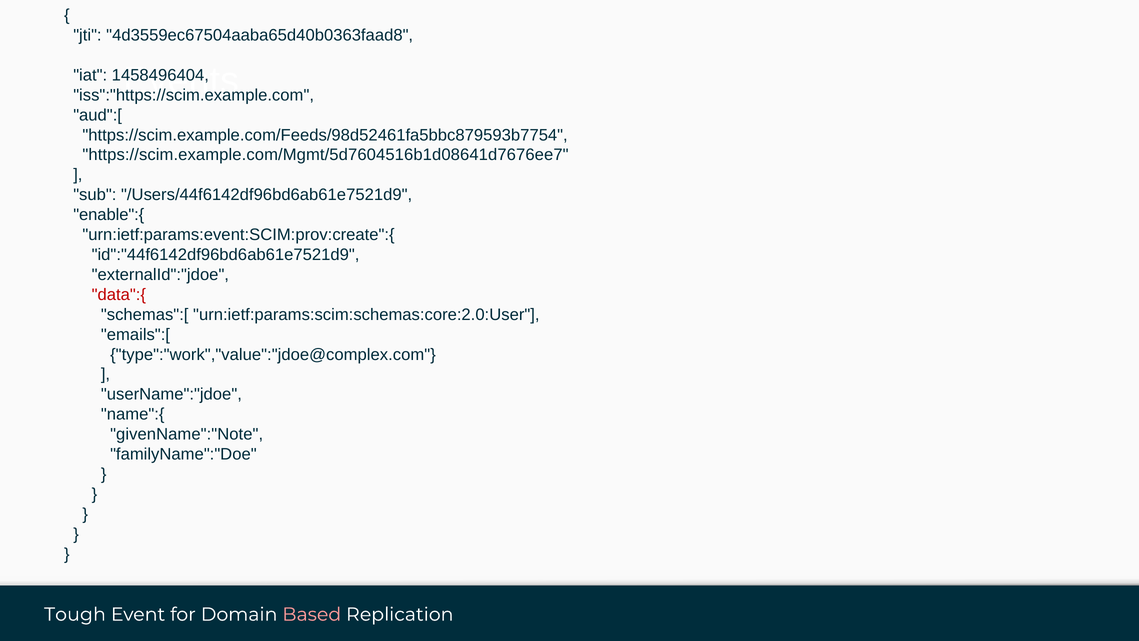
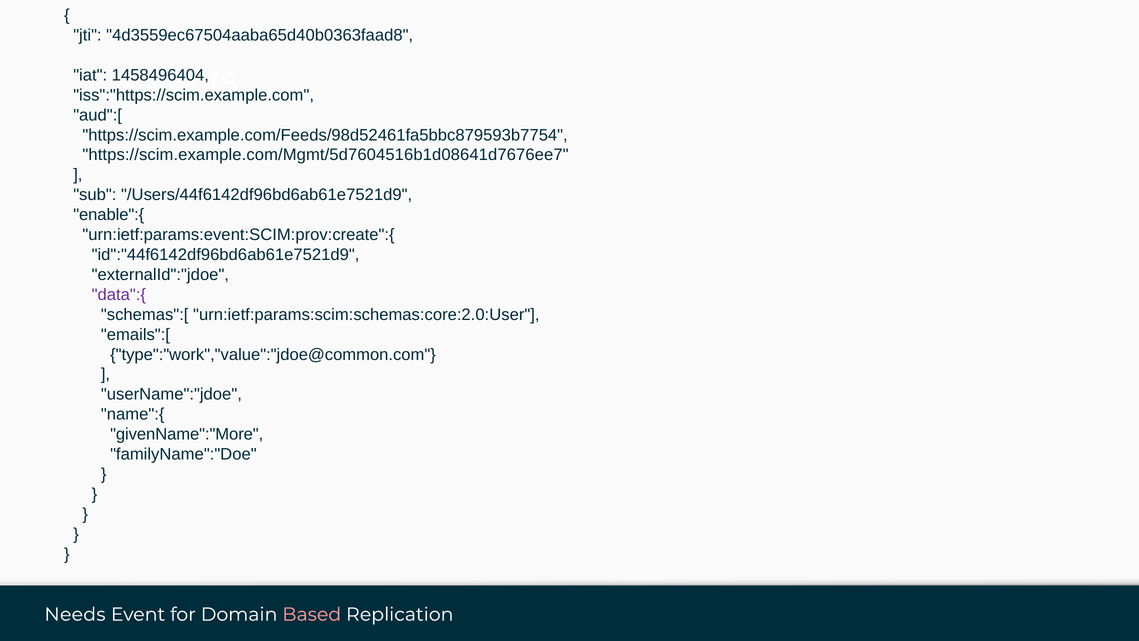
data":{ colour: red -> purple (119, 295)
type":"work","value":"jdoe@complex.com: type":"work","value":"jdoe@complex.com -> type":"work","value":"jdoe@common.com (273, 354)
givenName":"Note: givenName":"Note -> givenName":"More (187, 434)
Tough: Tough -> Needs (75, 614)
